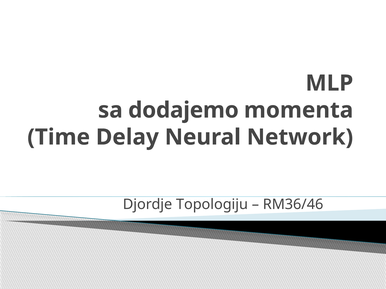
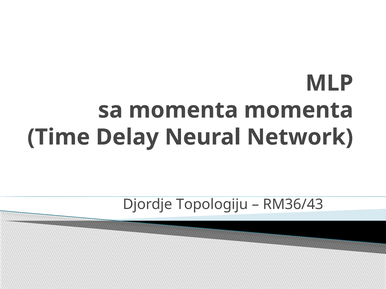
sa dodajemo: dodajemo -> momenta (183, 110)
RM36/46: RM36/46 -> RM36/43 (293, 205)
